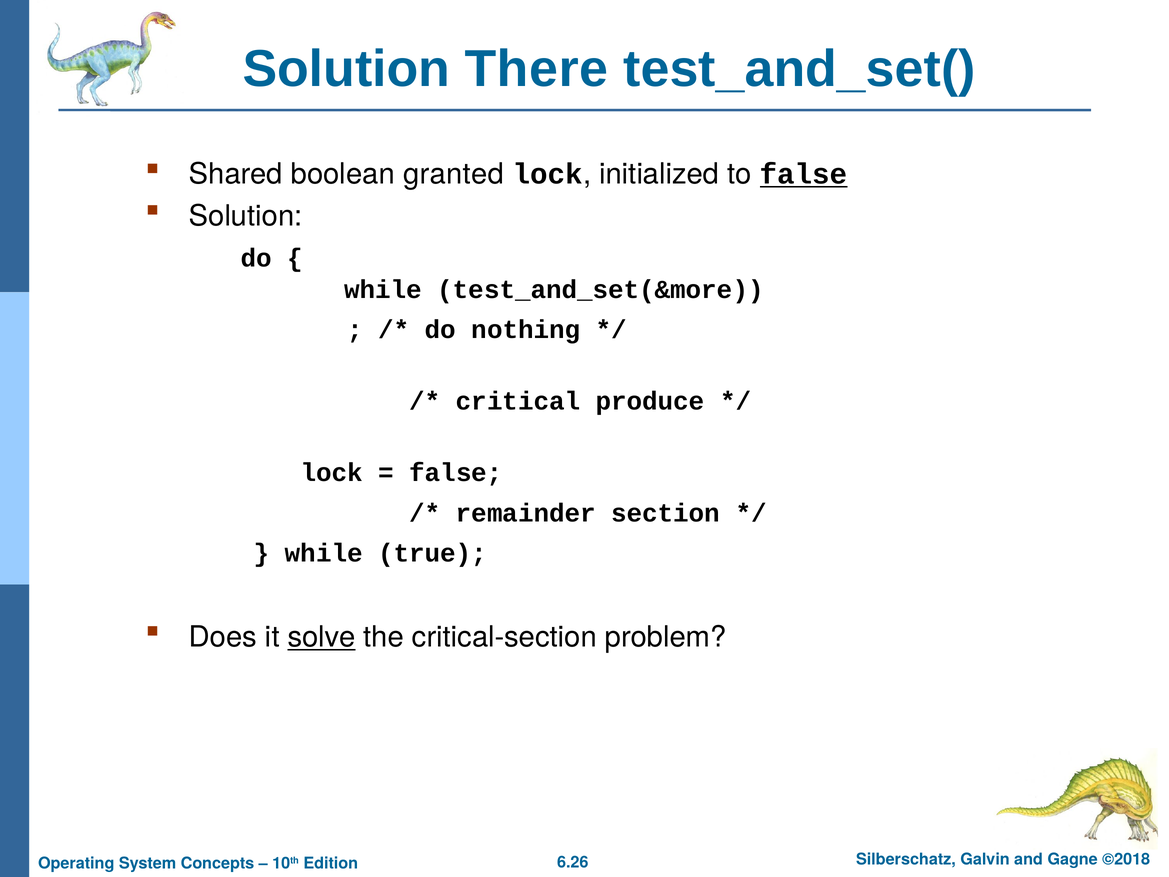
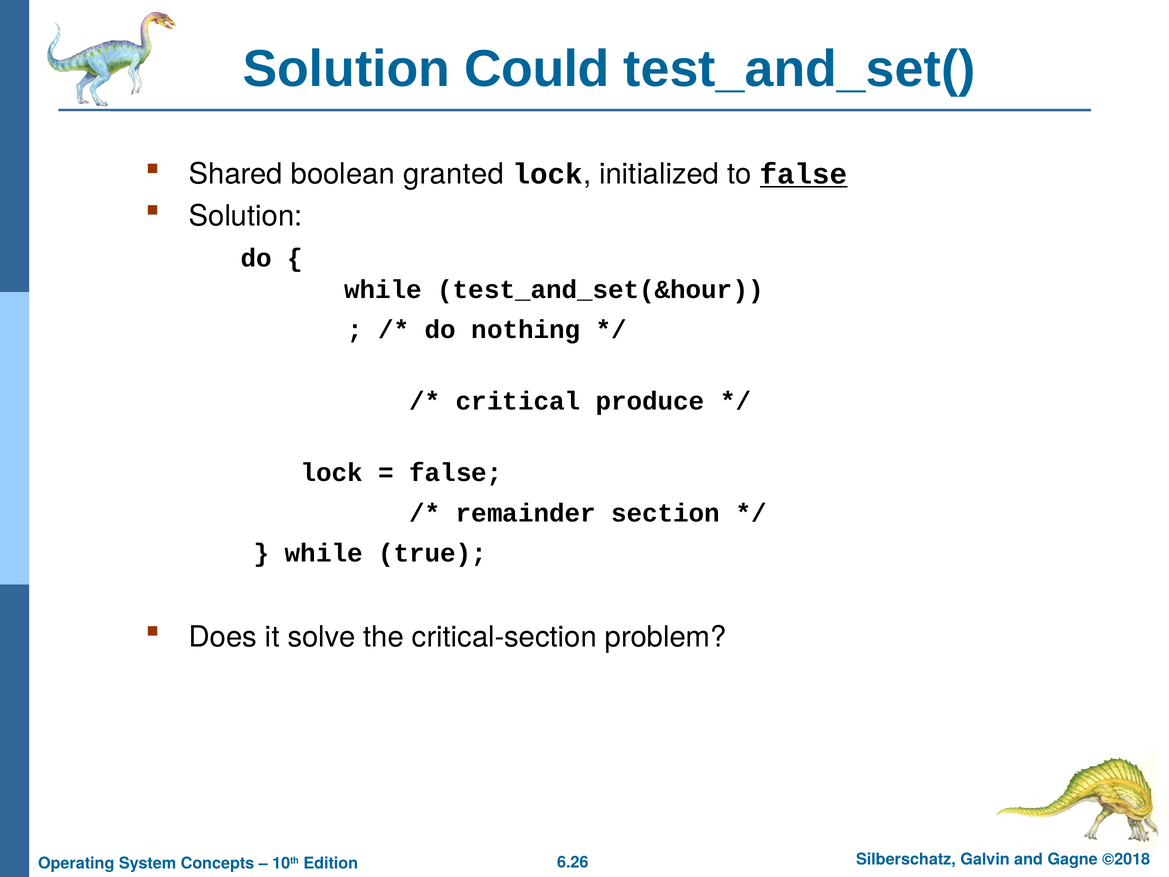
There: There -> Could (537, 69)
test_and_set(&more: test_and_set(&more -> test_and_set(&hour (601, 289)
solve underline: present -> none (322, 637)
